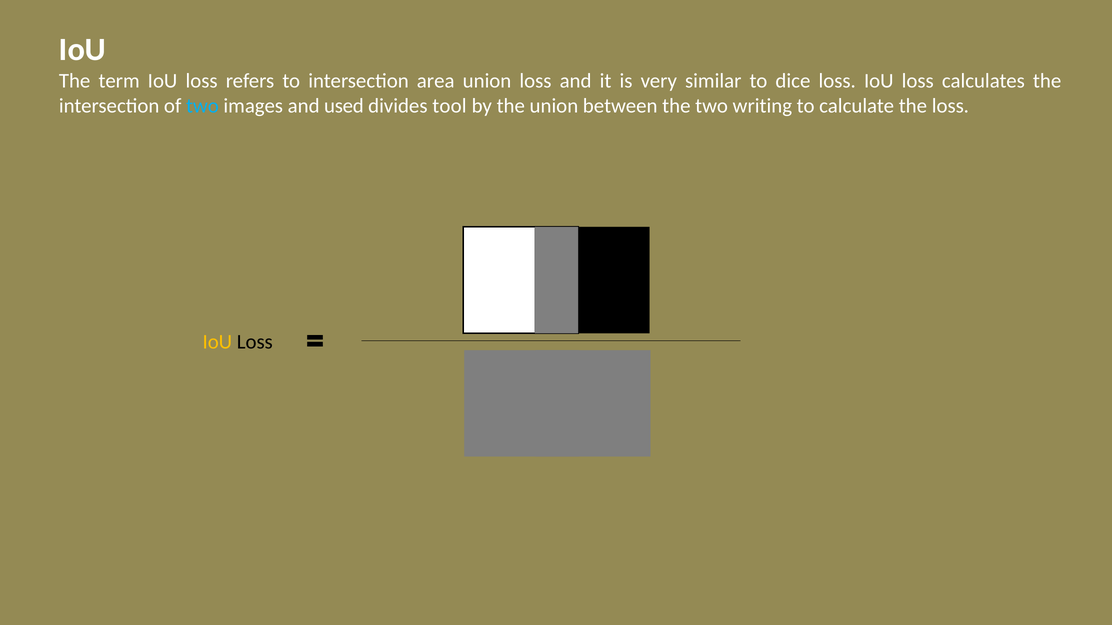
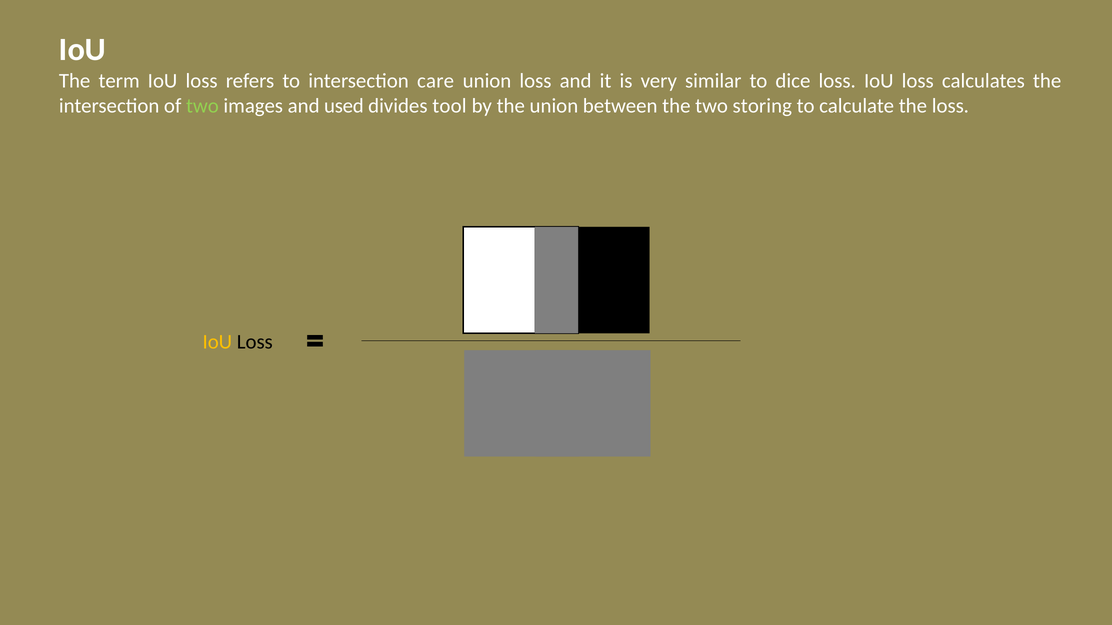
area: area -> care (436, 81)
two colour: light blue -> light green (202, 106)
writing: writing -> storing (762, 106)
